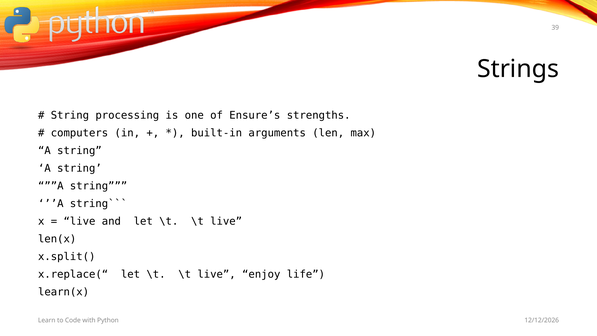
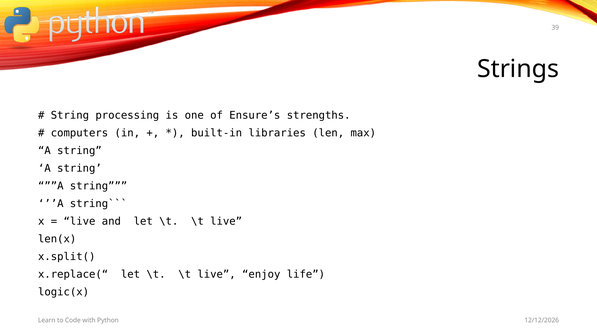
arguments: arguments -> libraries (277, 133)
learn(x: learn(x -> logic(x (64, 292)
